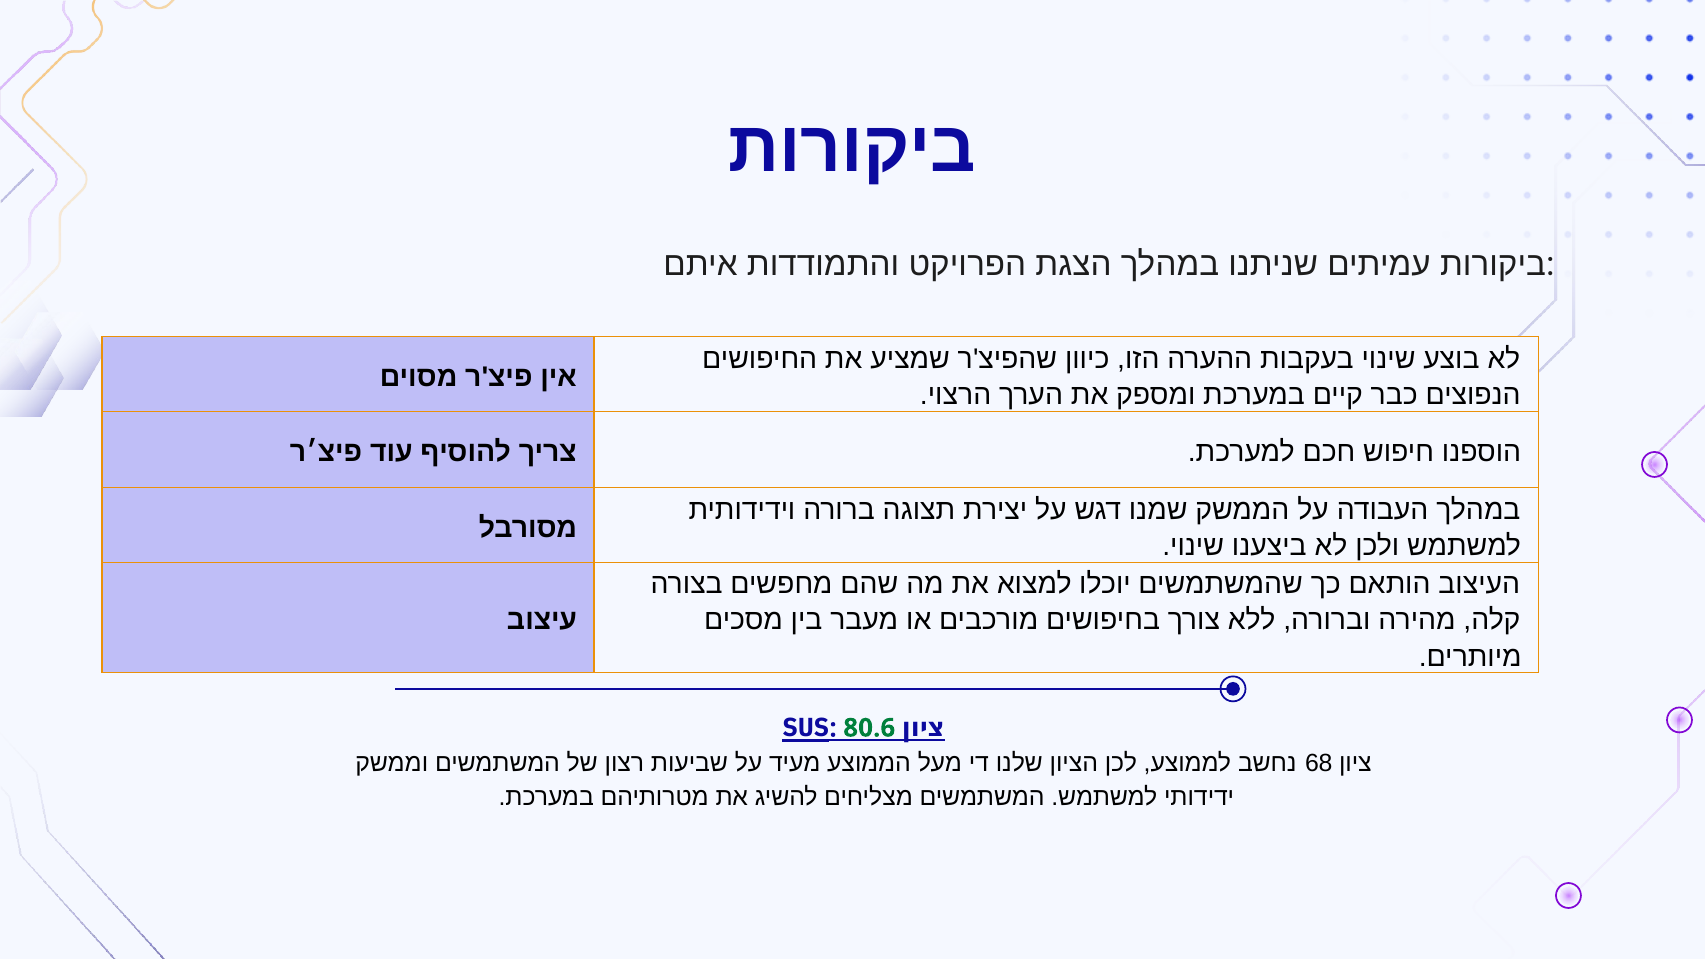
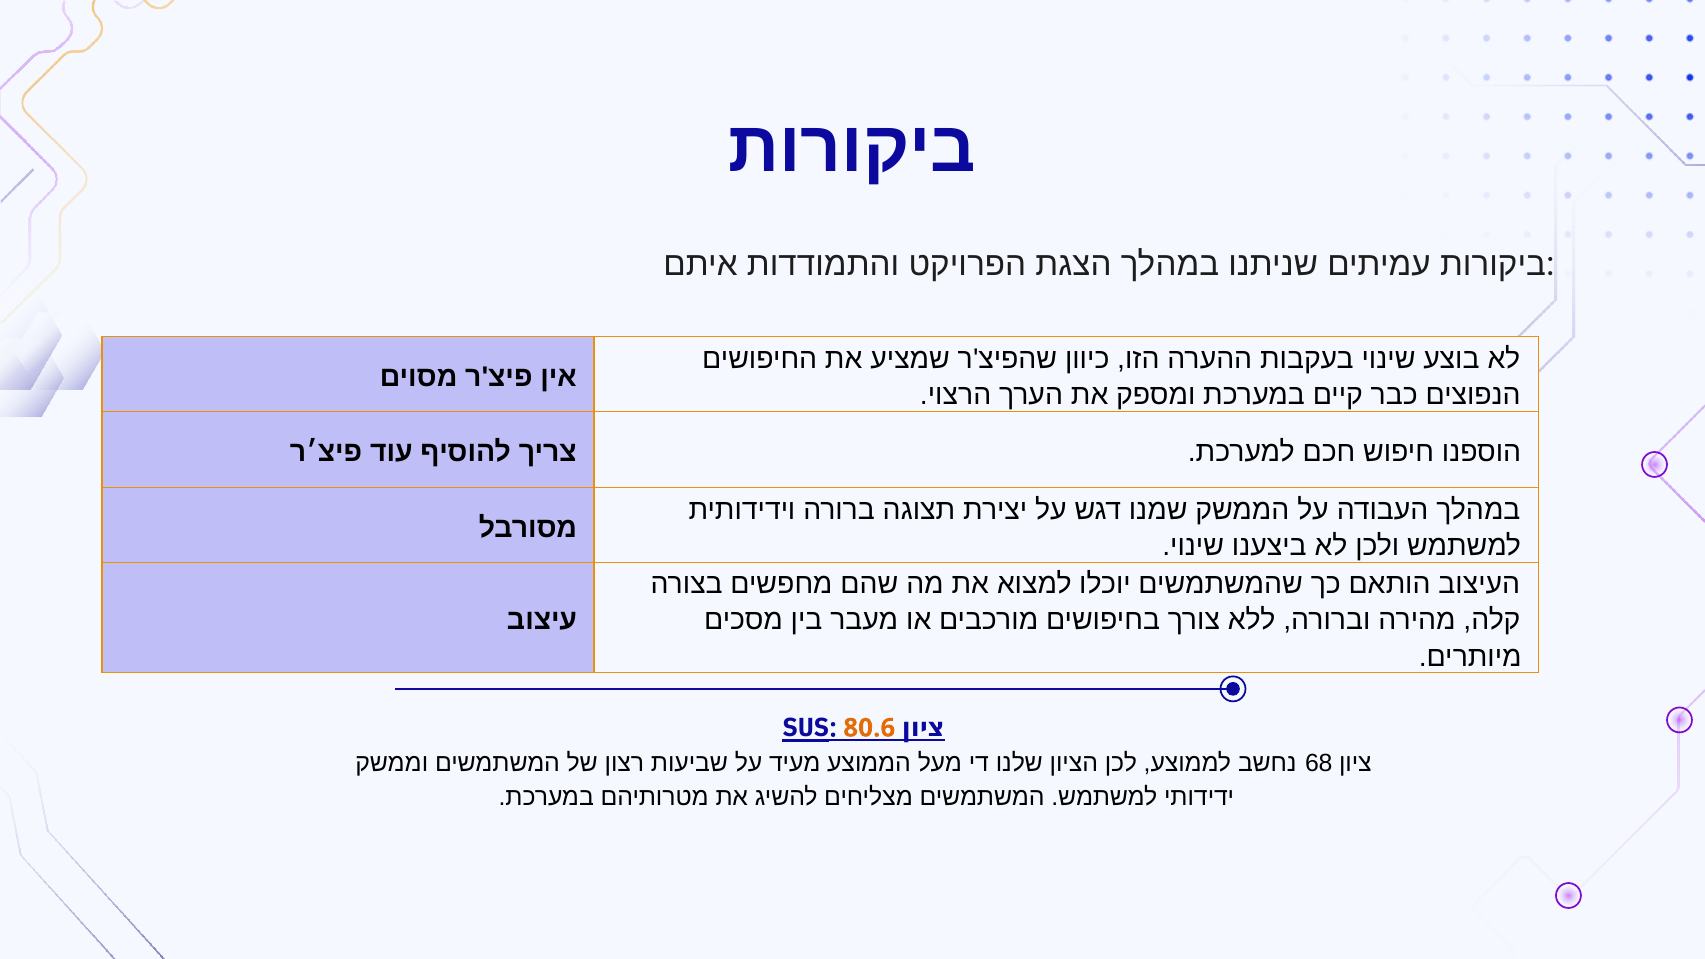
80.6 colour: green -> orange (869, 728)
